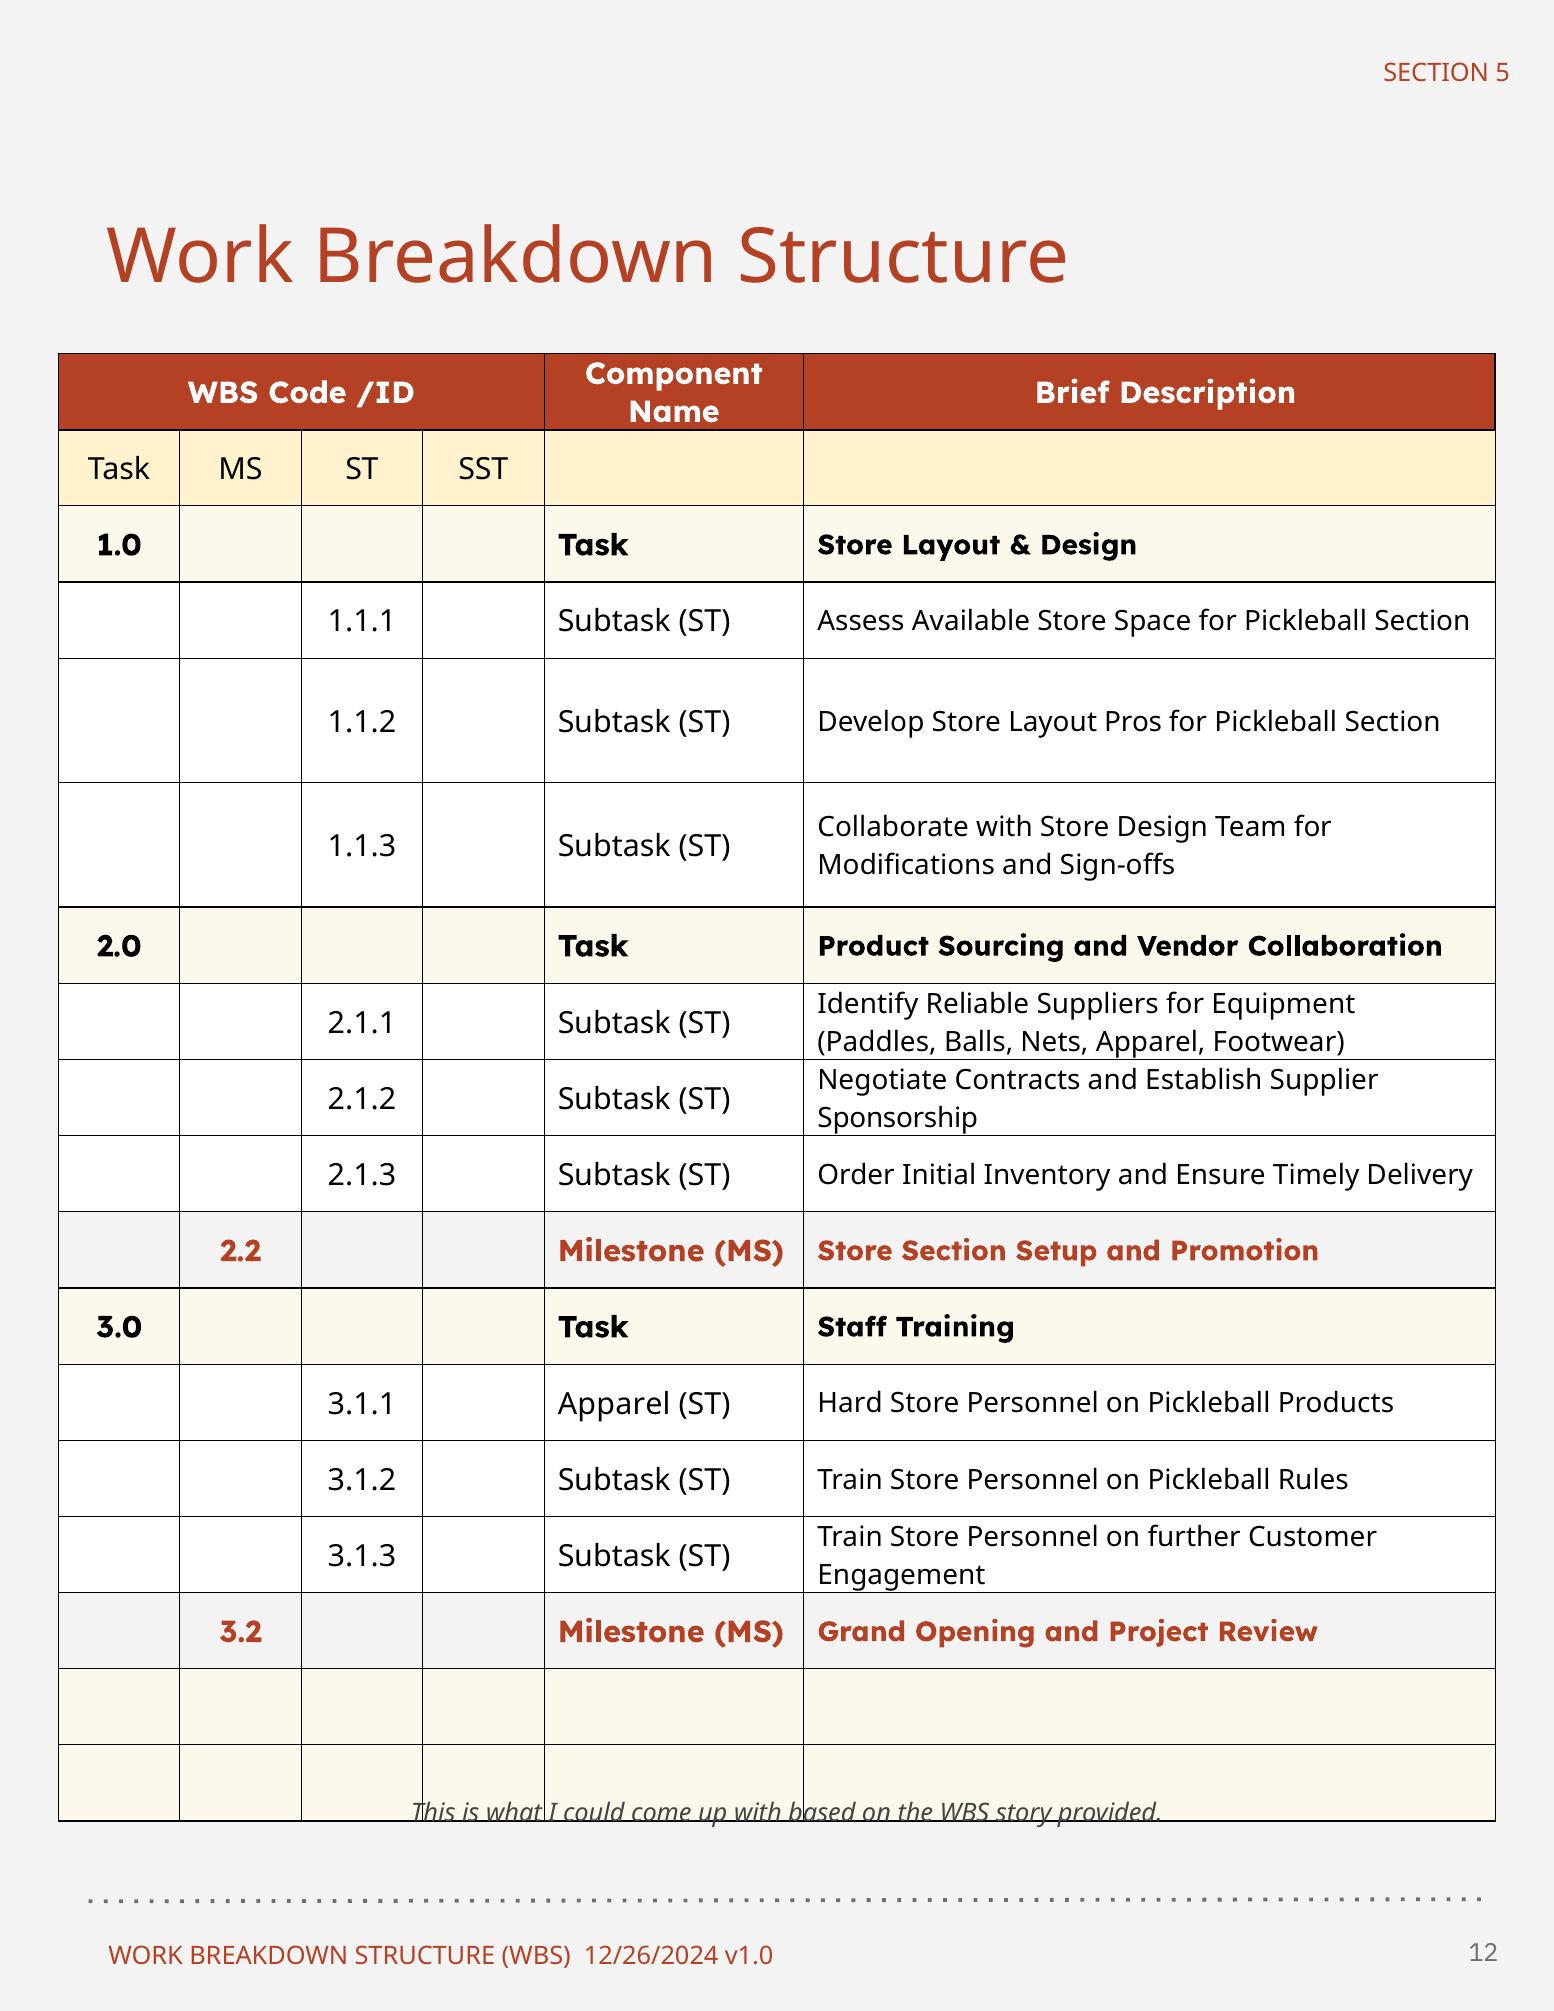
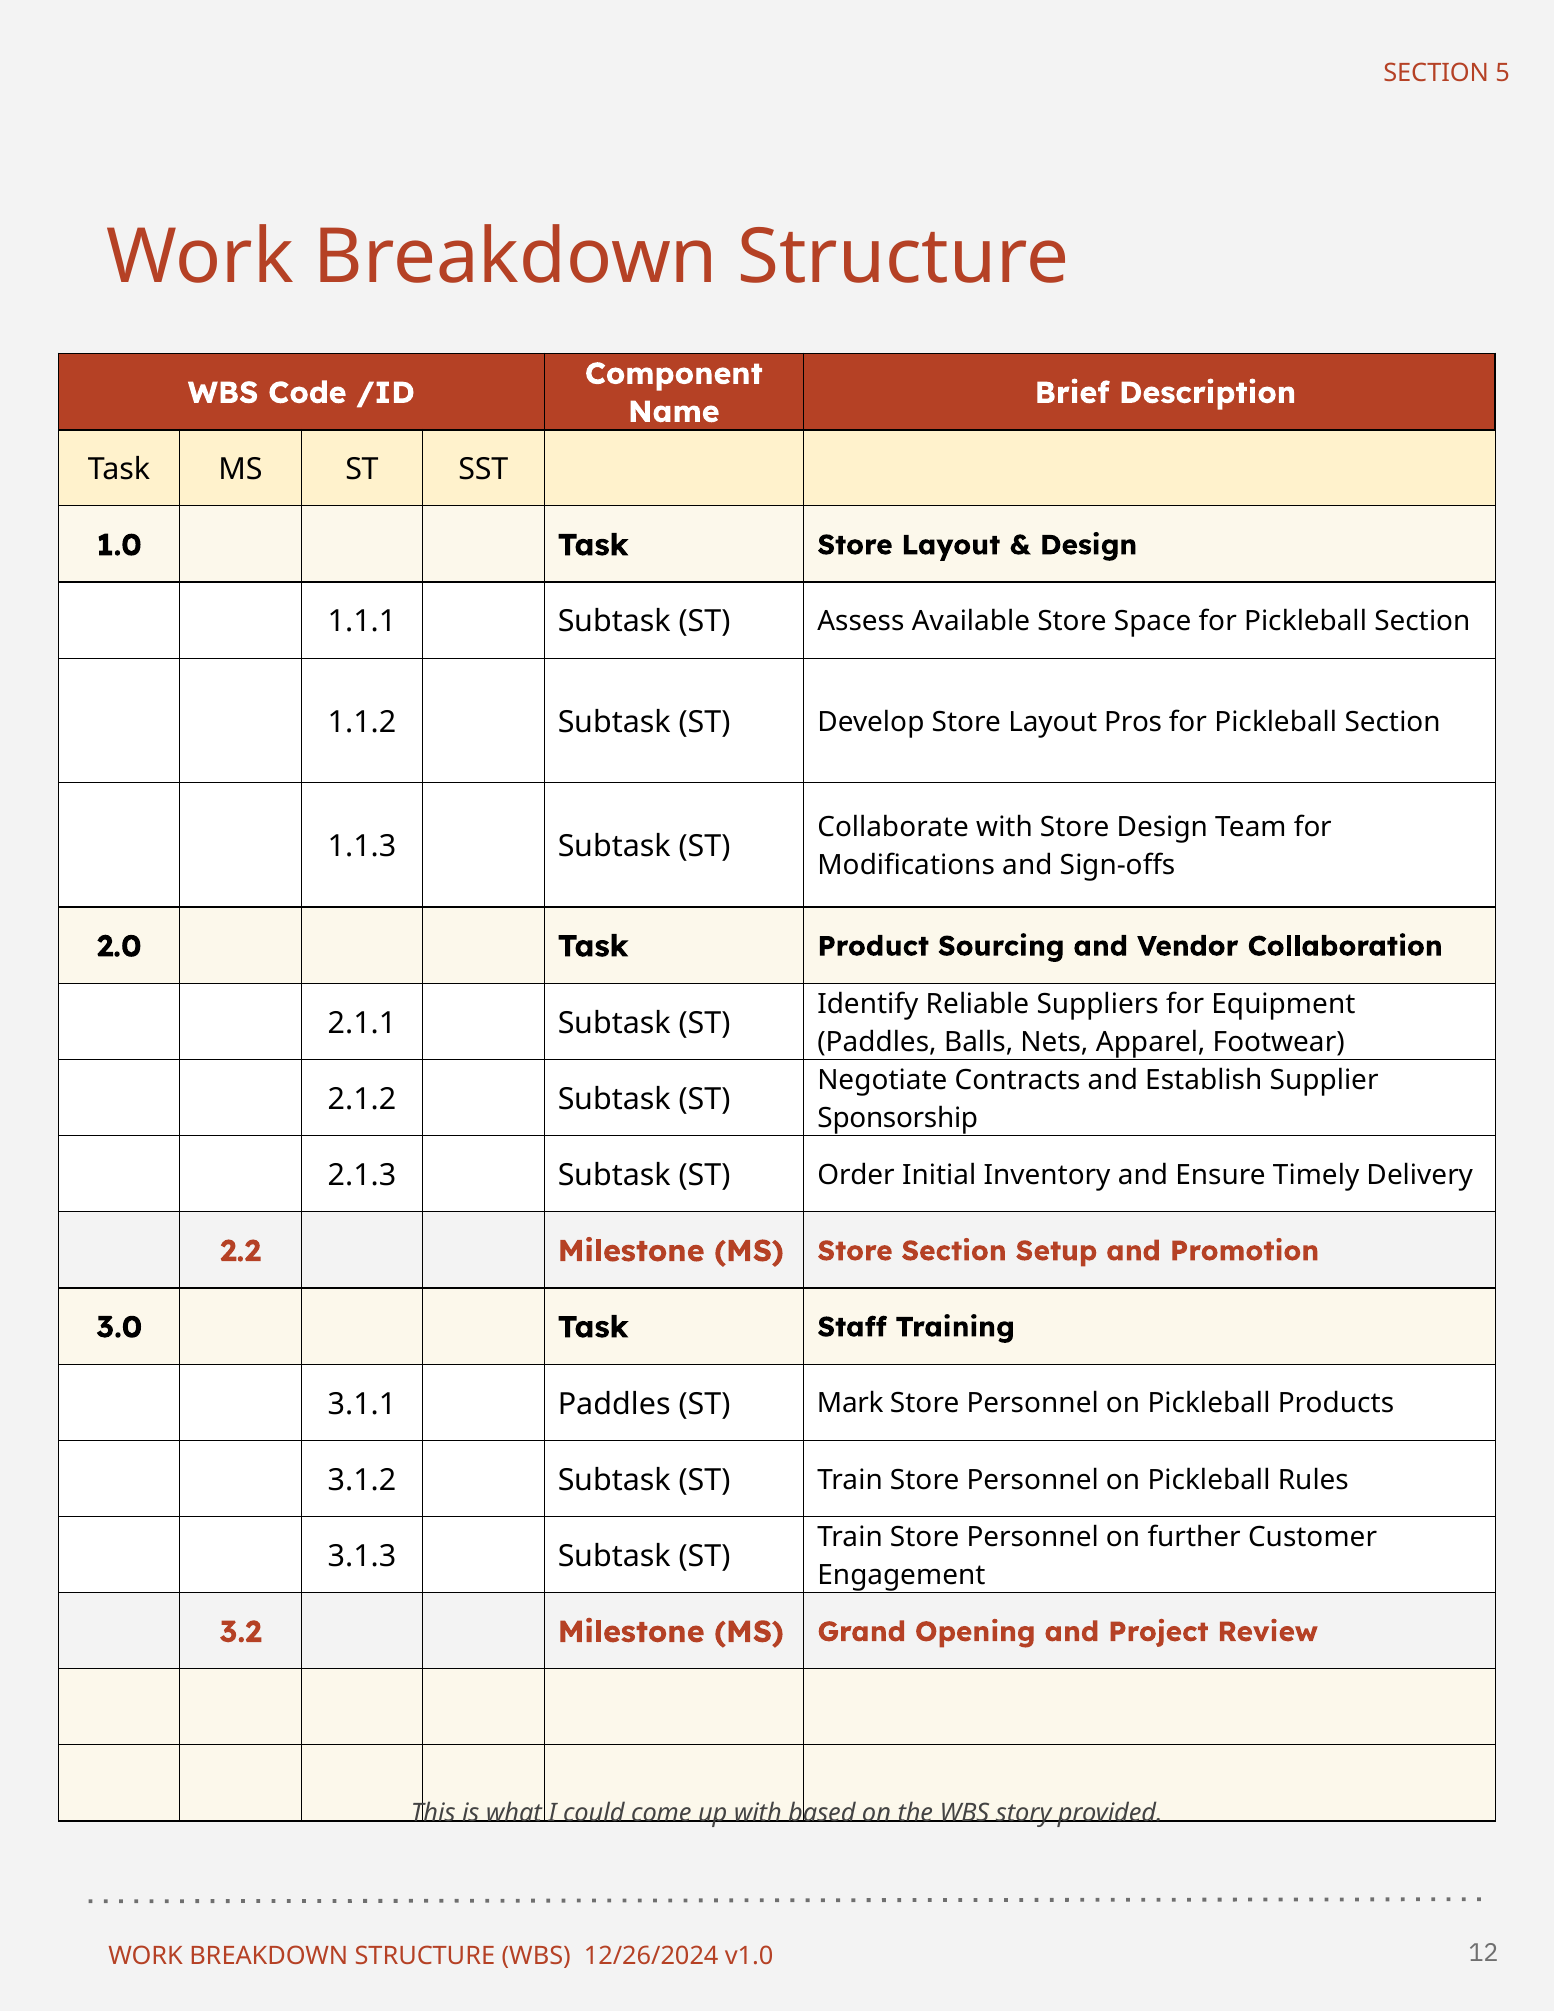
3.1.1 Apparel: Apparel -> Paddles (614, 1404)
Hard: Hard -> Mark (850, 1404)
